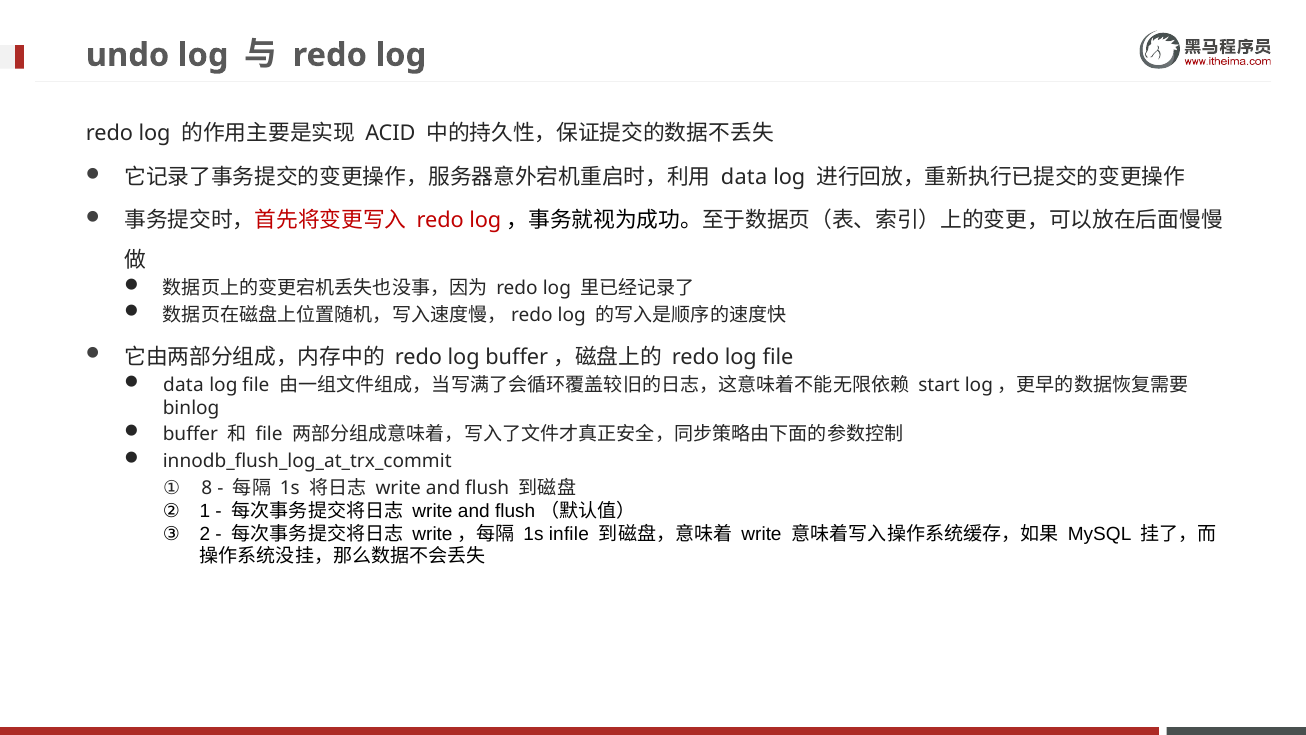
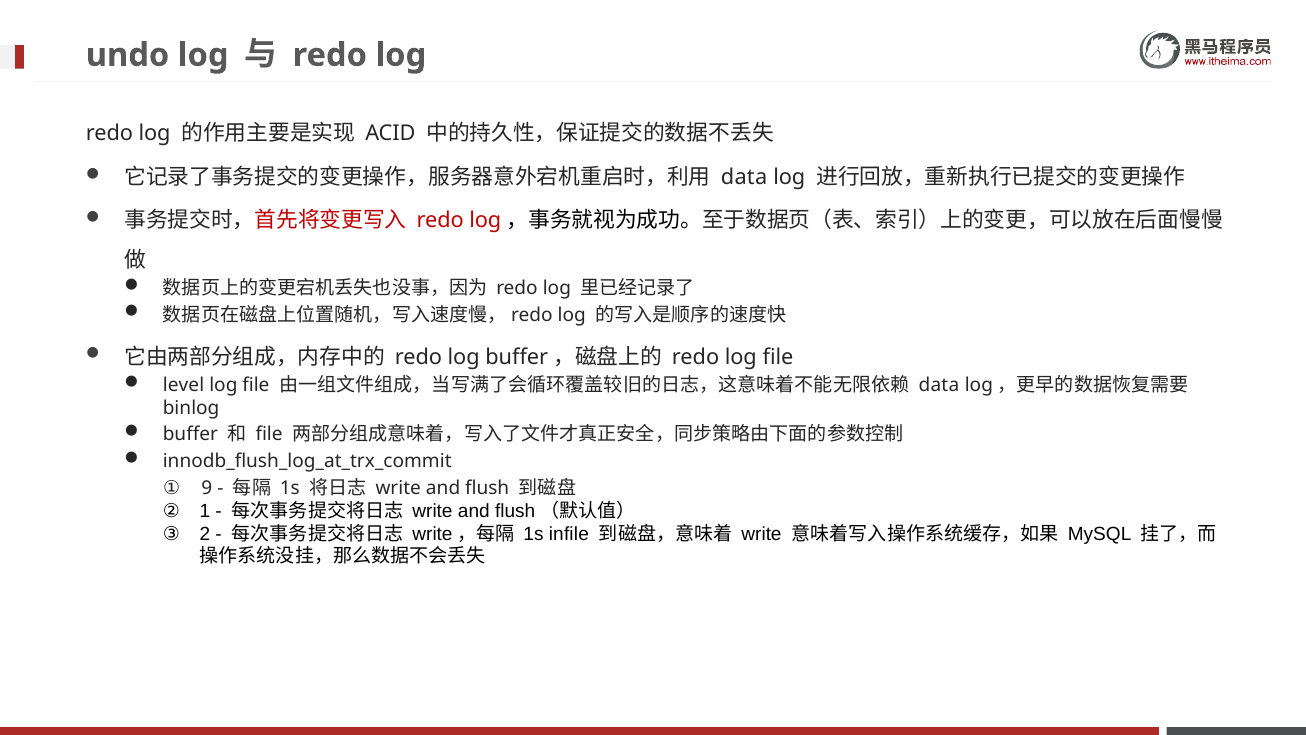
data: data -> level (184, 385)
start: start -> data (939, 385)
8: 8 -> 9 (207, 488)
